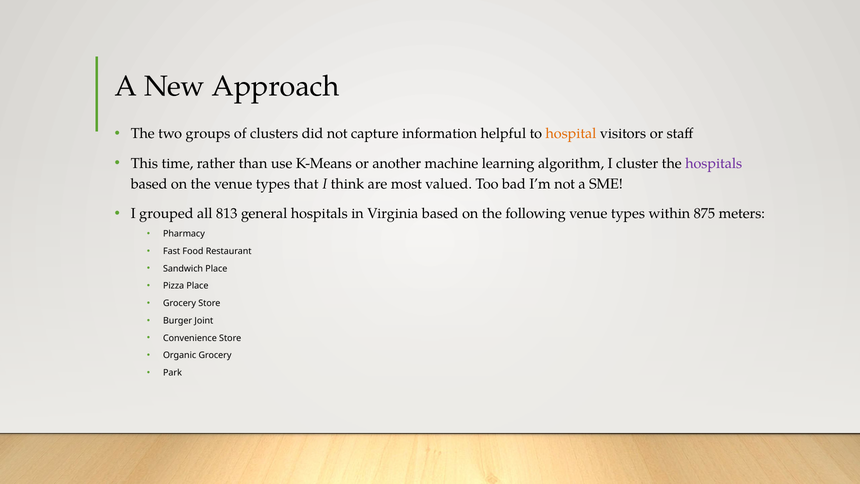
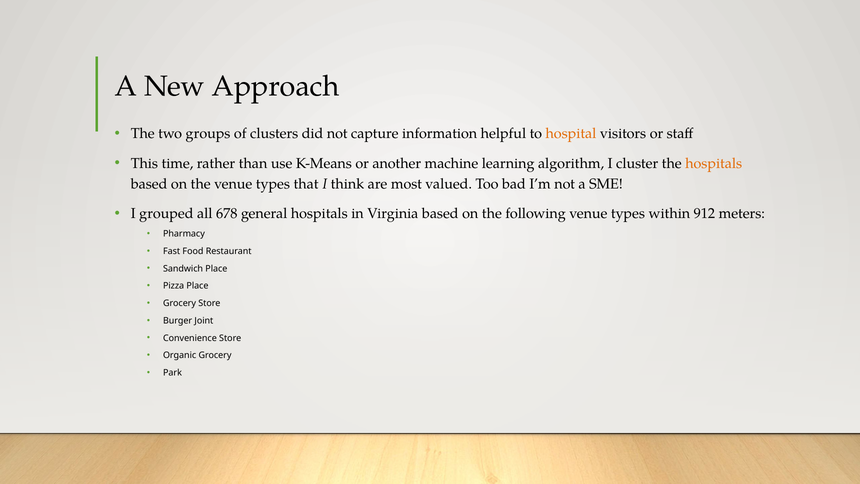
hospitals colour: purple -> orange (714, 163)
813: 813 -> 678 (227, 213)
875: 875 -> 912 (704, 213)
